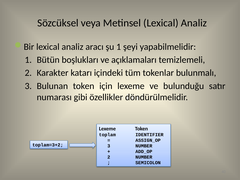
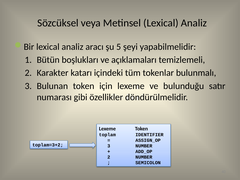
şu 1: 1 -> 5 (119, 47)
